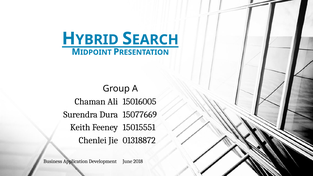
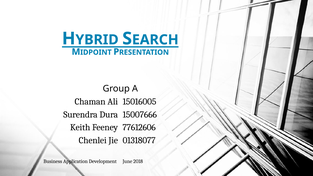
15077669: 15077669 -> 15007666 (140, 115)
15015551: 15015551 -> 77612606 (139, 127)
01318872: 01318872 -> 01318077 (139, 140)
